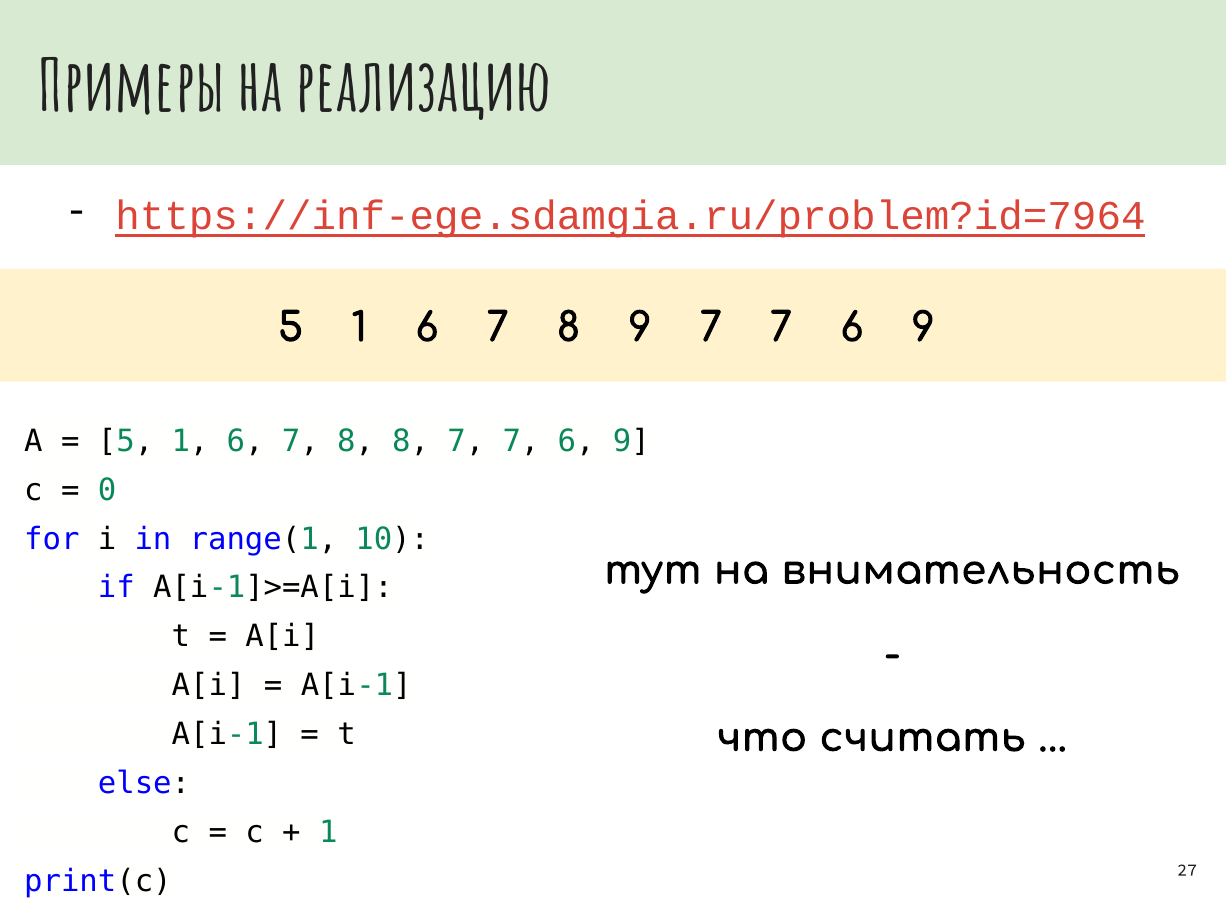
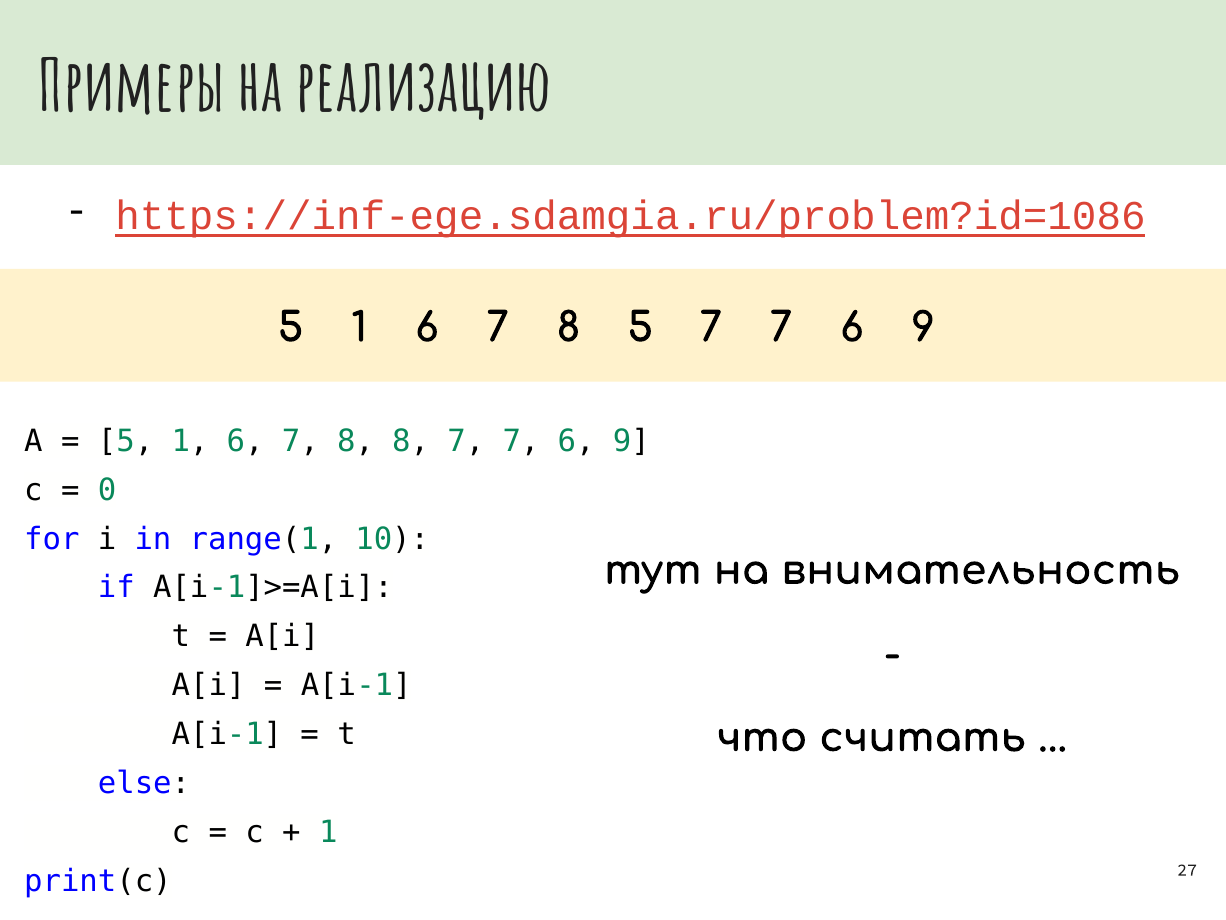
https://inf-ege.sdamgia.ru/problem?id=7964: https://inf-ege.sdamgia.ru/problem?id=7964 -> https://inf-ege.sdamgia.ru/problem?id=1086 (630, 216)
8 9: 9 -> 5 (640, 328)
